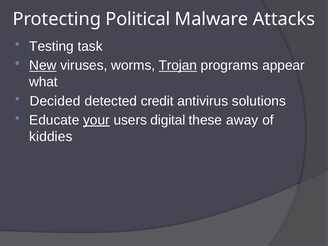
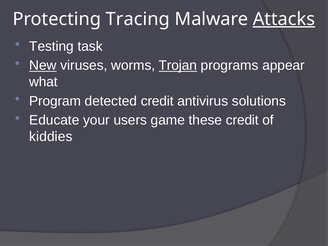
Political: Political -> Tracing (138, 19)
Attacks underline: none -> present (284, 19)
Decided: Decided -> Program (55, 101)
your underline: present -> none (96, 120)
digital: digital -> game (168, 120)
these away: away -> credit (242, 120)
